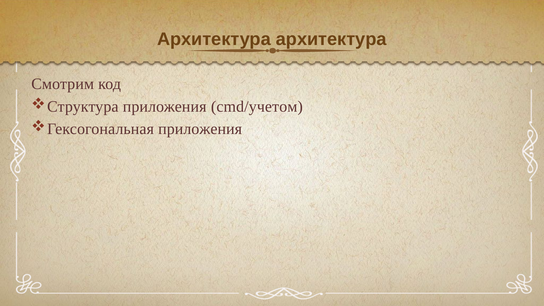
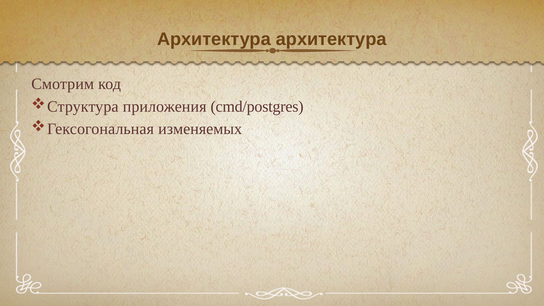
cmd/учетом: cmd/учетом -> cmd/postgres (257, 106)
приложения: приложения -> изменяемых (200, 129)
